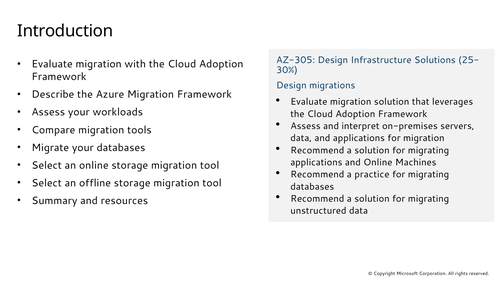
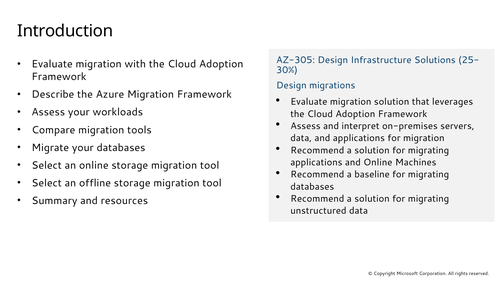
practice: practice -> baseline (372, 175)
